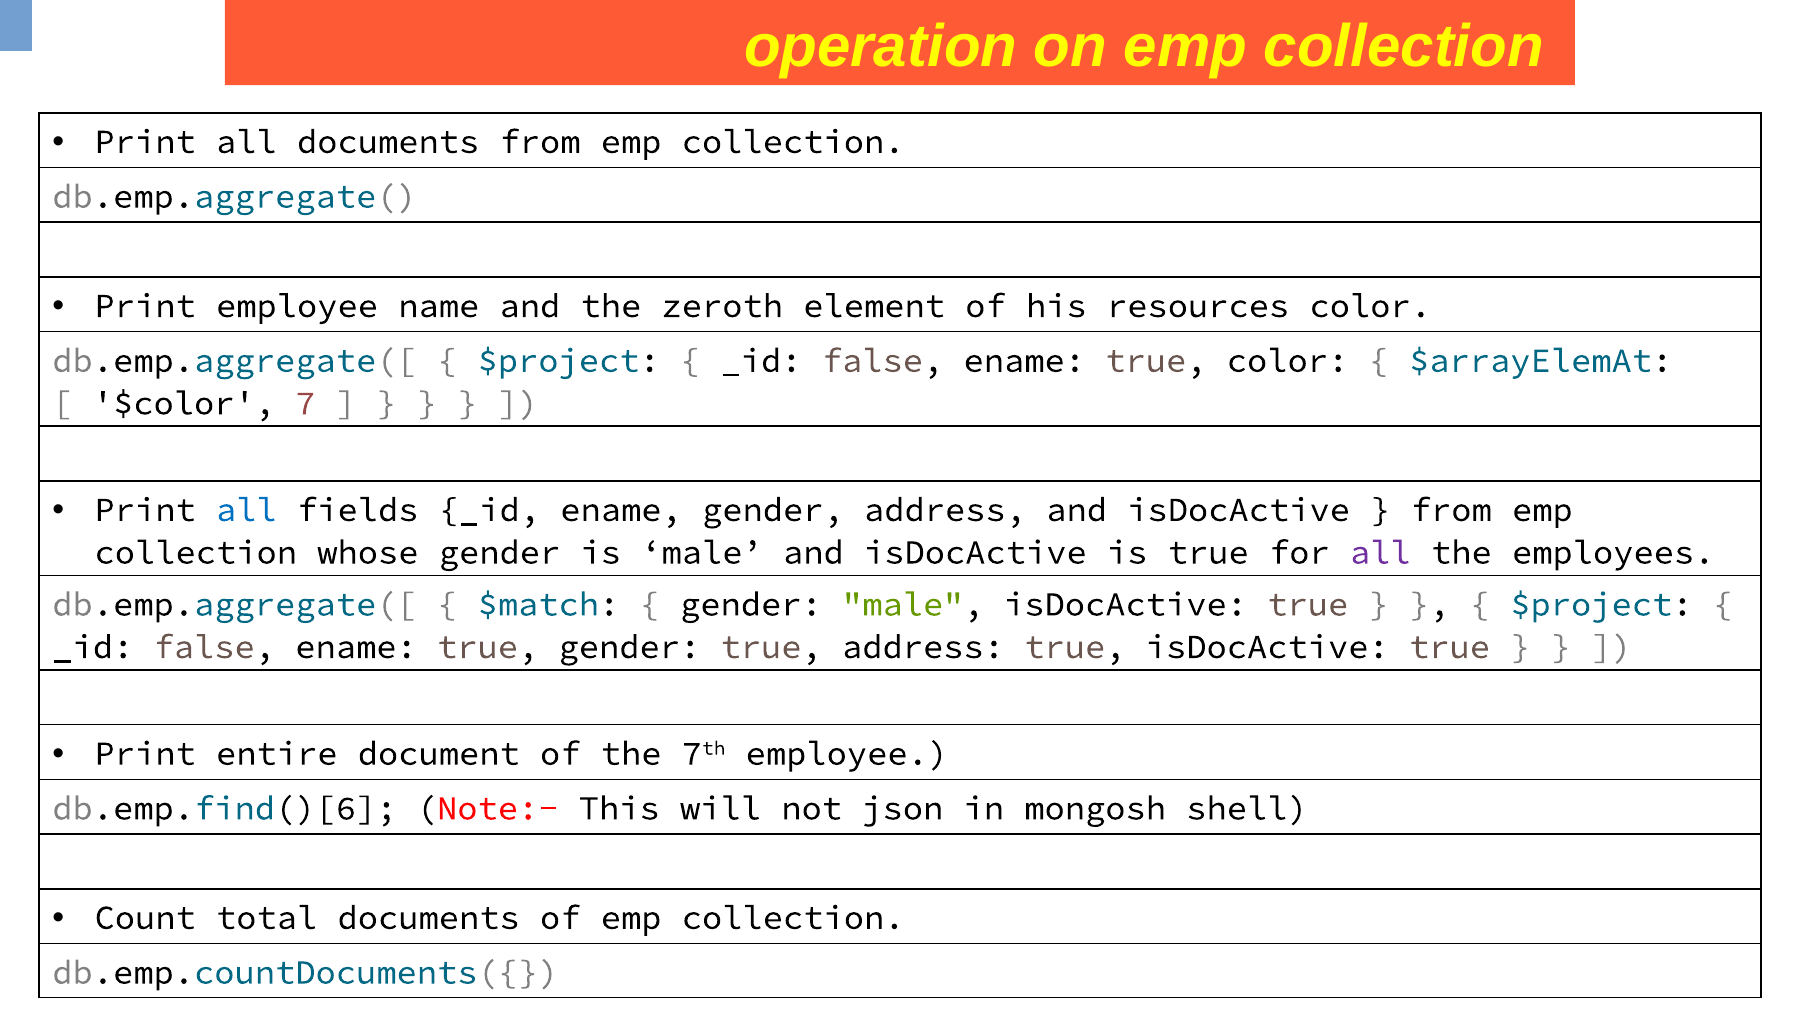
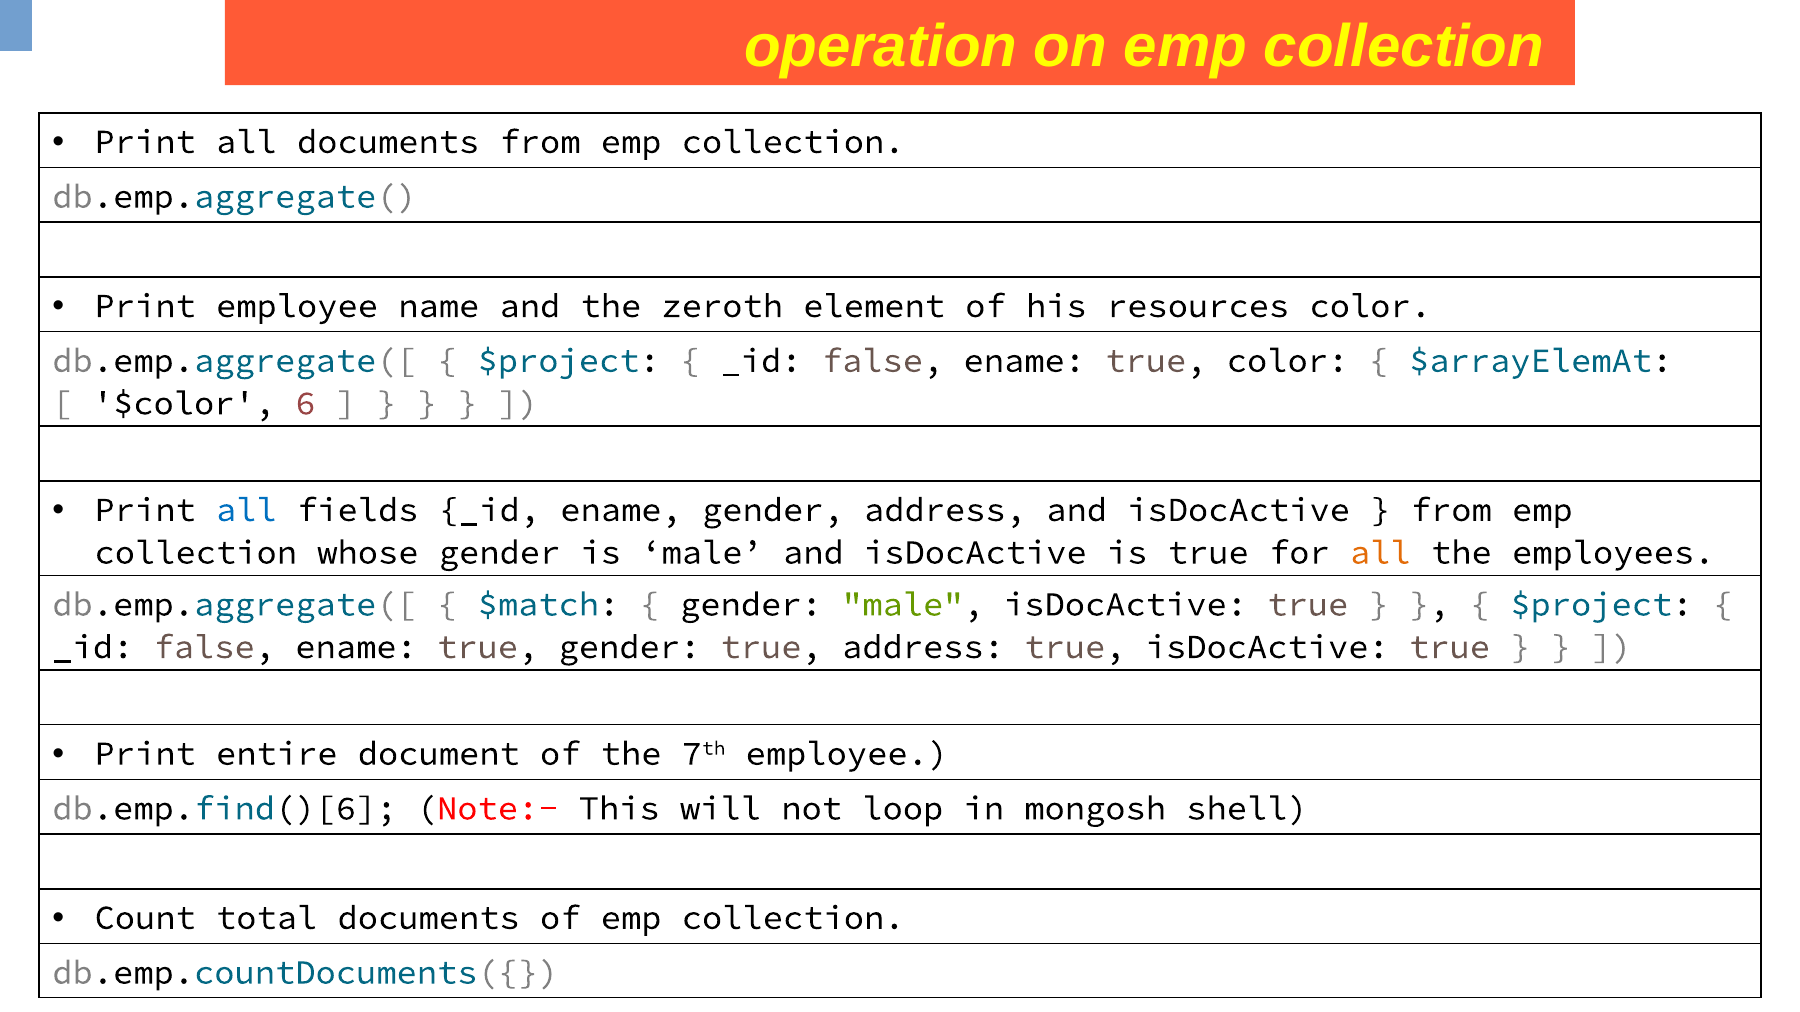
7: 7 -> 6 (305, 403)
all colour: purple -> orange (1380, 553)
json: json -> loop (903, 809)
